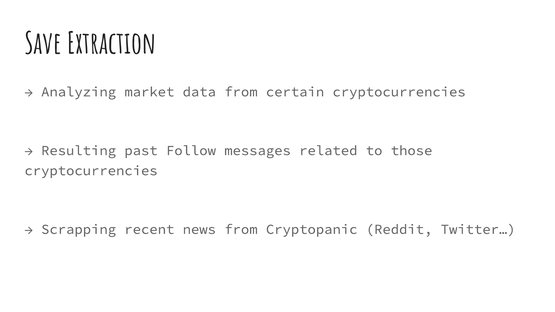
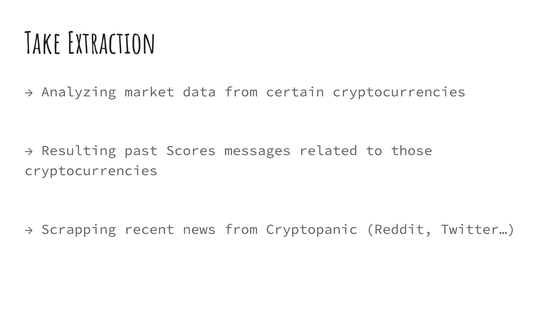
Save: Save -> Take (43, 44)
Follow: Follow -> Scores (191, 151)
